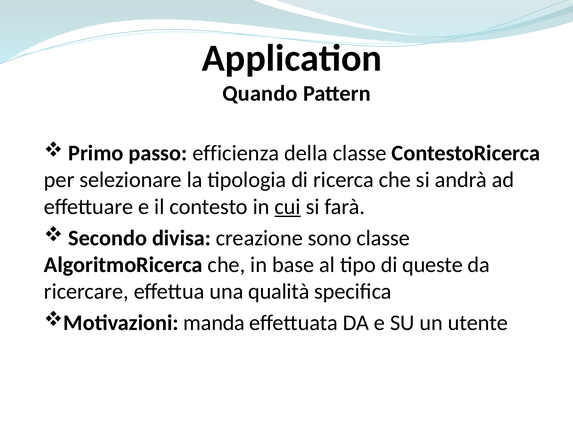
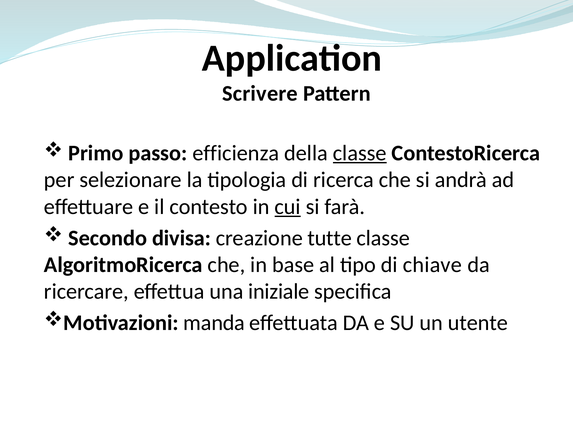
Quando: Quando -> Scrivere (260, 93)
classe underline: none -> present (360, 153)
sono: sono -> tutte (330, 238)
queste: queste -> chiave (432, 265)
qualità: qualità -> iniziale (279, 291)
